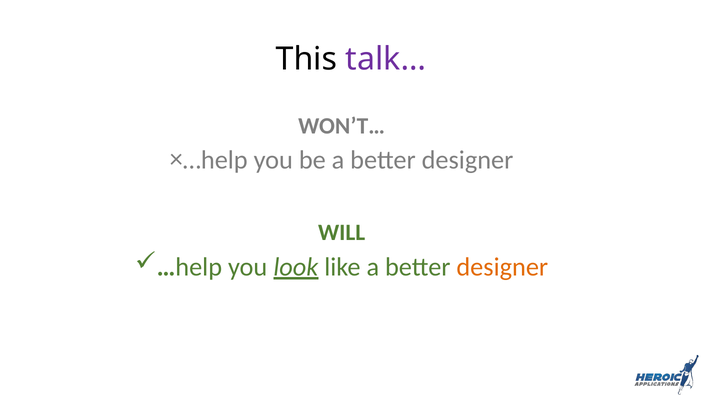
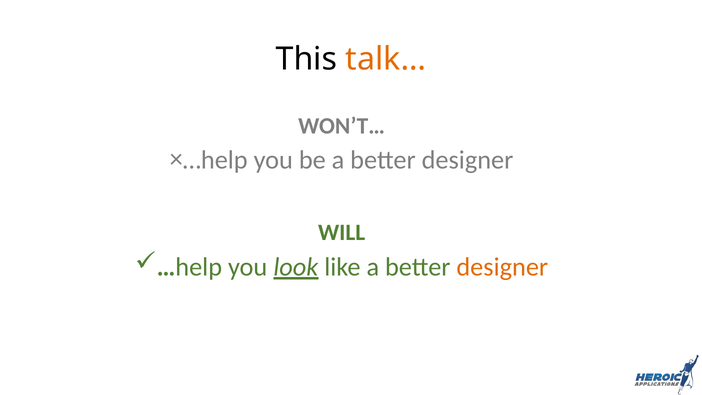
talk… colour: purple -> orange (386, 59)
